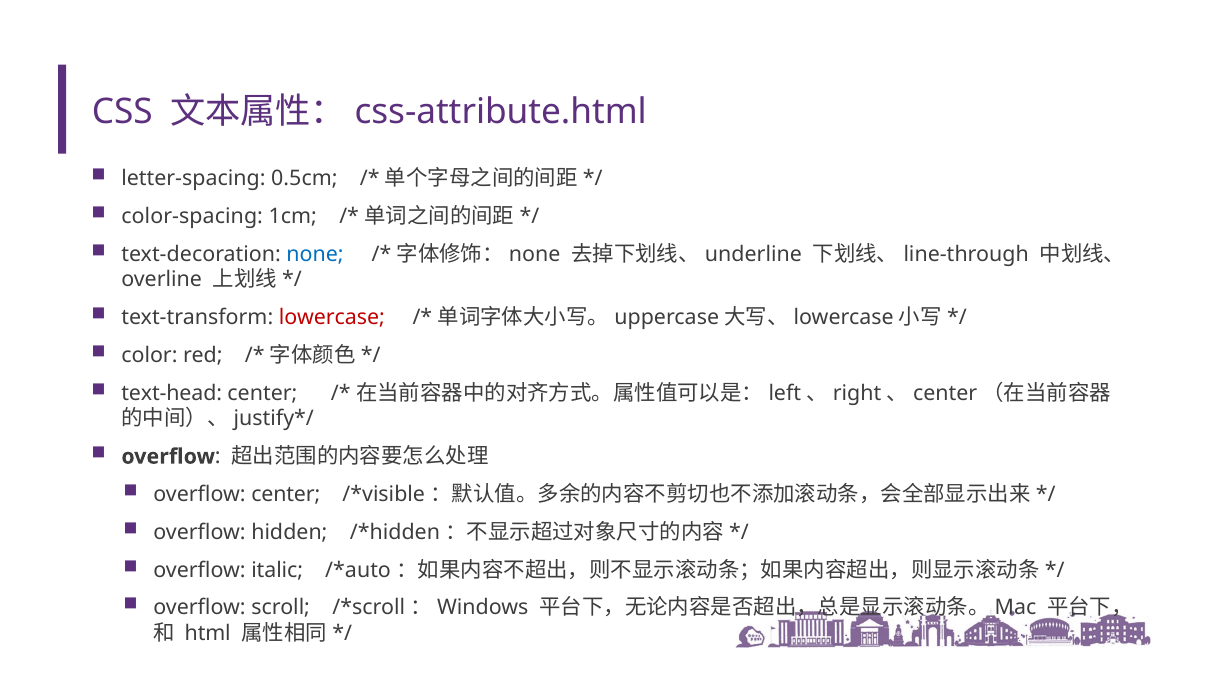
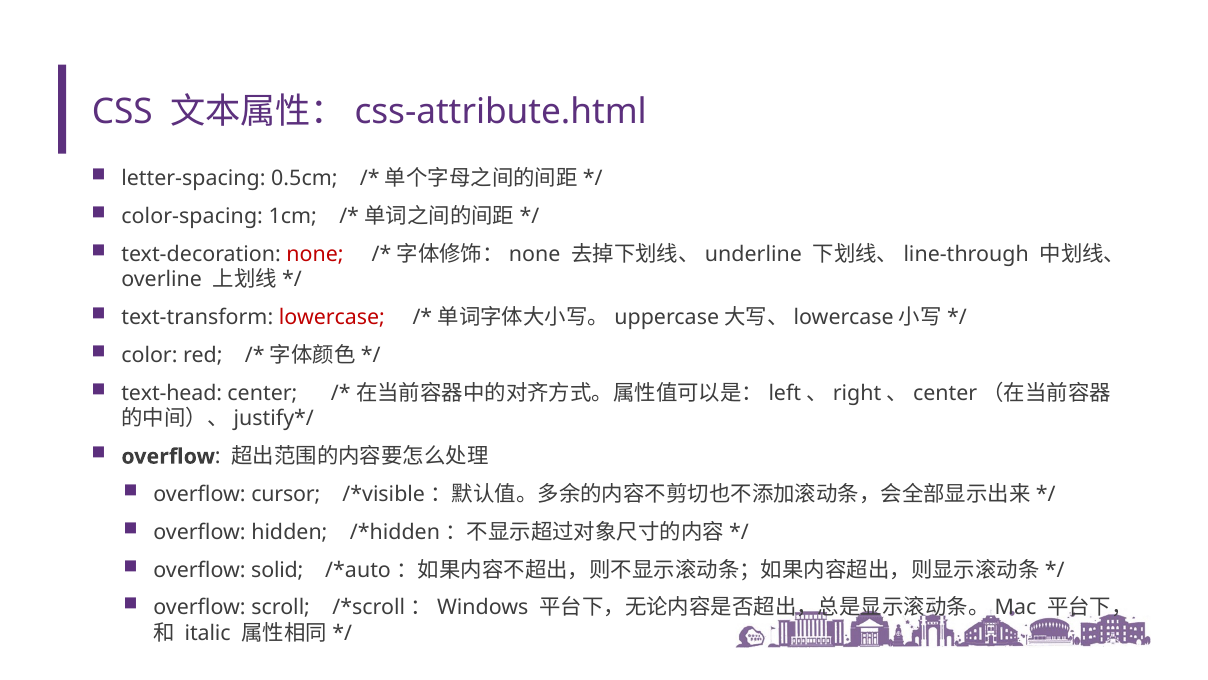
none colour: blue -> red (315, 254)
overflow center: center -> cursor (286, 494)
italic: italic -> solid (277, 570)
html: html -> italic (208, 633)
